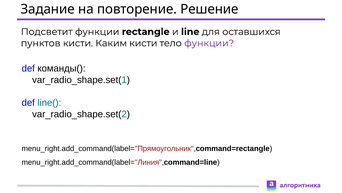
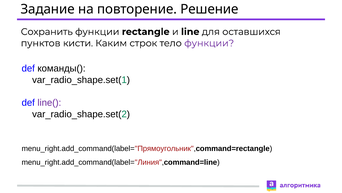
Подсветит: Подсветит -> Сохранить (47, 32)
Каким кисти: кисти -> строк (143, 43)
line( colour: blue -> purple (49, 102)
